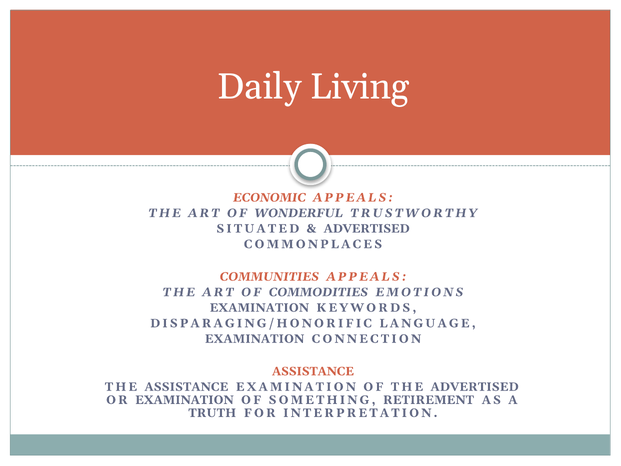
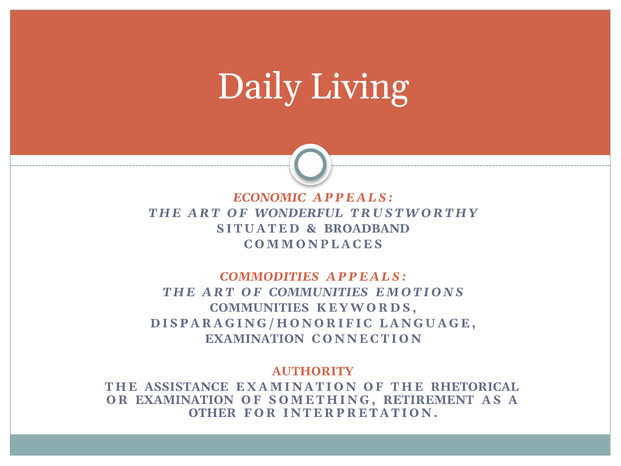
ADVERTISED: ADVERTISED -> BROADBAND (367, 228)
COMMUNITIES: COMMUNITIES -> COMMODITIES (269, 277)
OF COMMODITIES: COMMODITIES -> COMMUNITIES (318, 292)
EXAMINATION: EXAMINATION -> COMMUNITIES (259, 308)
ASSISTANCE: ASSISTANCE -> AUTHORITY (313, 371)
THE ADVERTISED: ADVERTISED -> RHETORICAL (475, 387)
TRUTH: TRUTH -> OTHER (212, 413)
